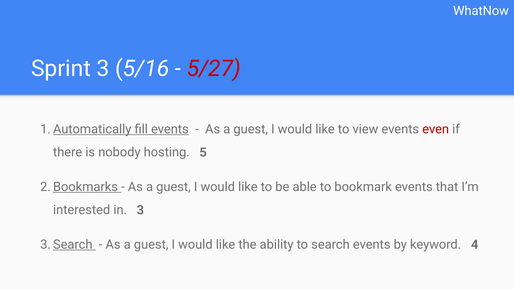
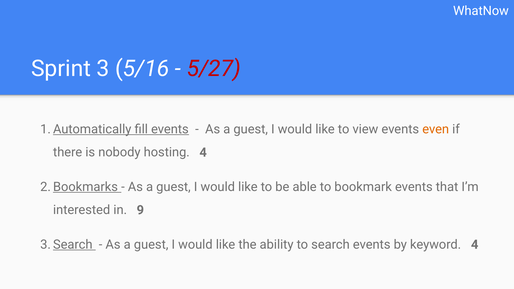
even colour: red -> orange (436, 129)
hosting 5: 5 -> 4 (203, 152)
in 3: 3 -> 9 (140, 210)
